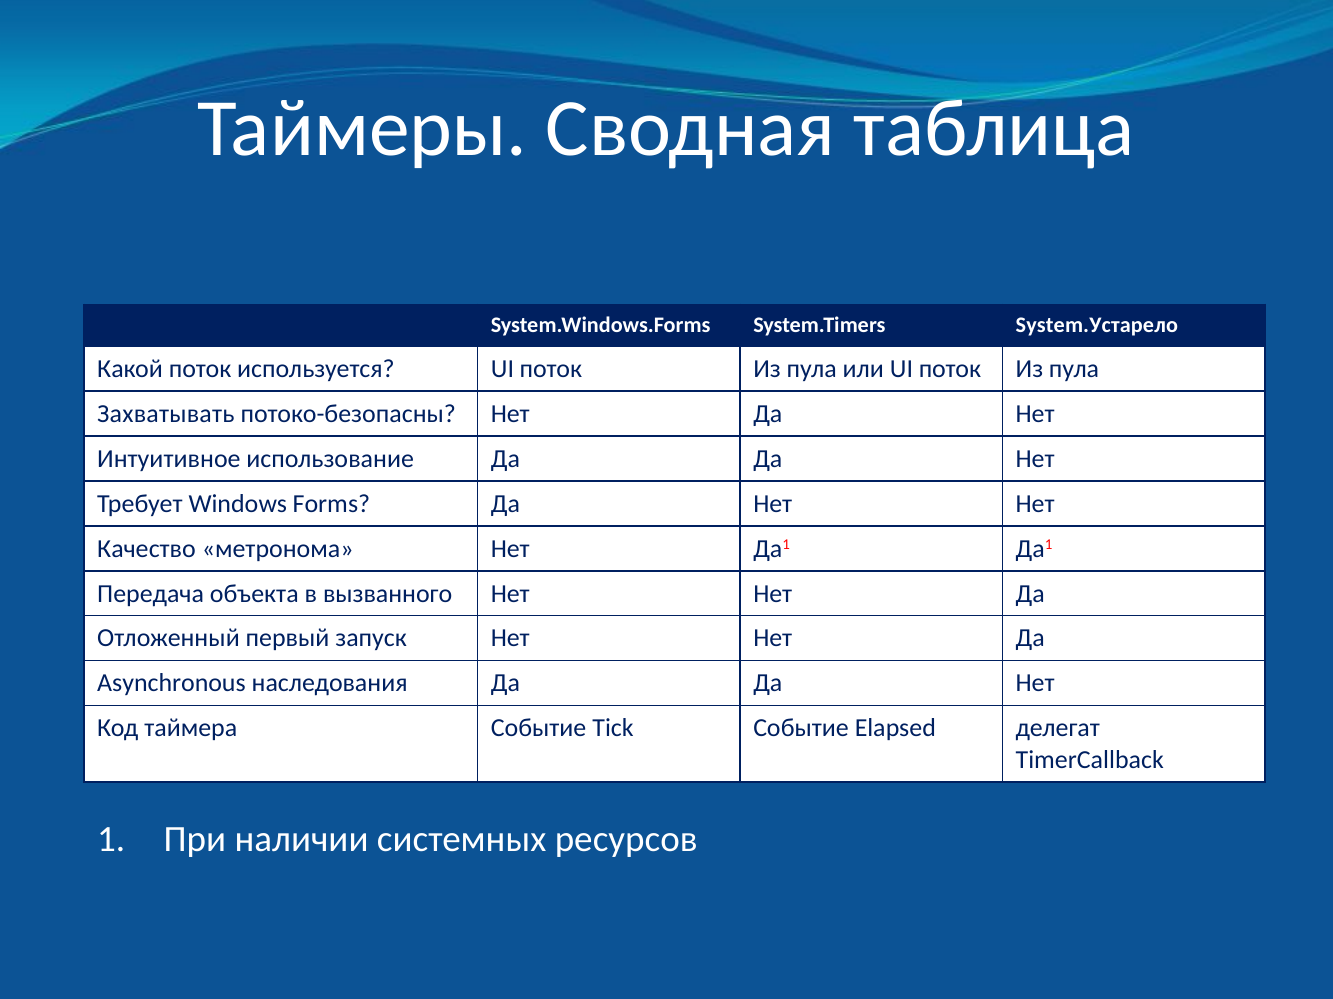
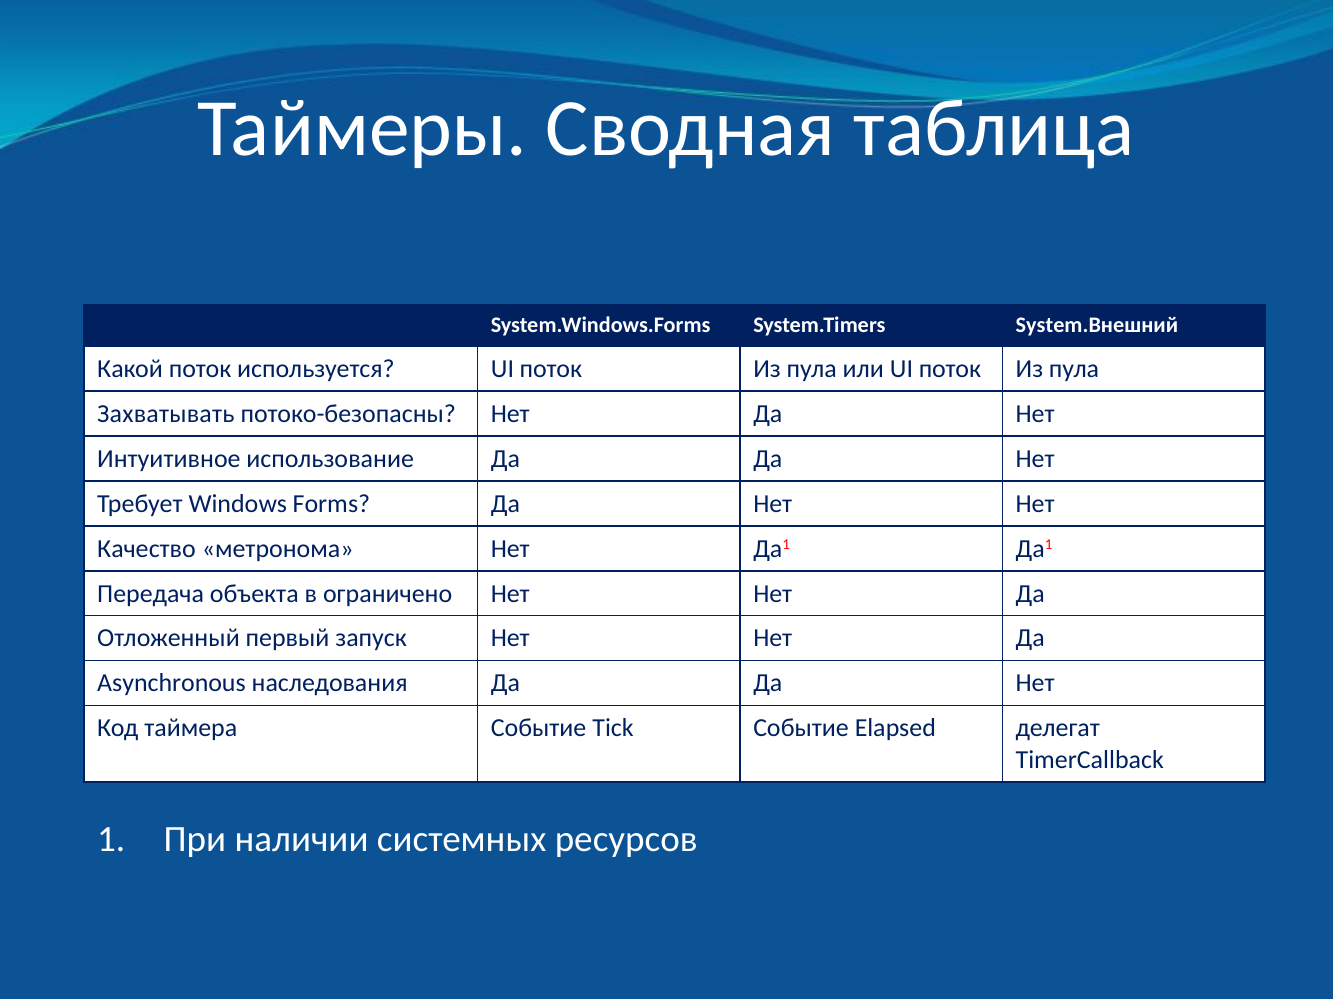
System.Устарело: System.Устарело -> System.Внешний (1097, 325)
вызванного: вызванного -> ограничено (388, 594)
